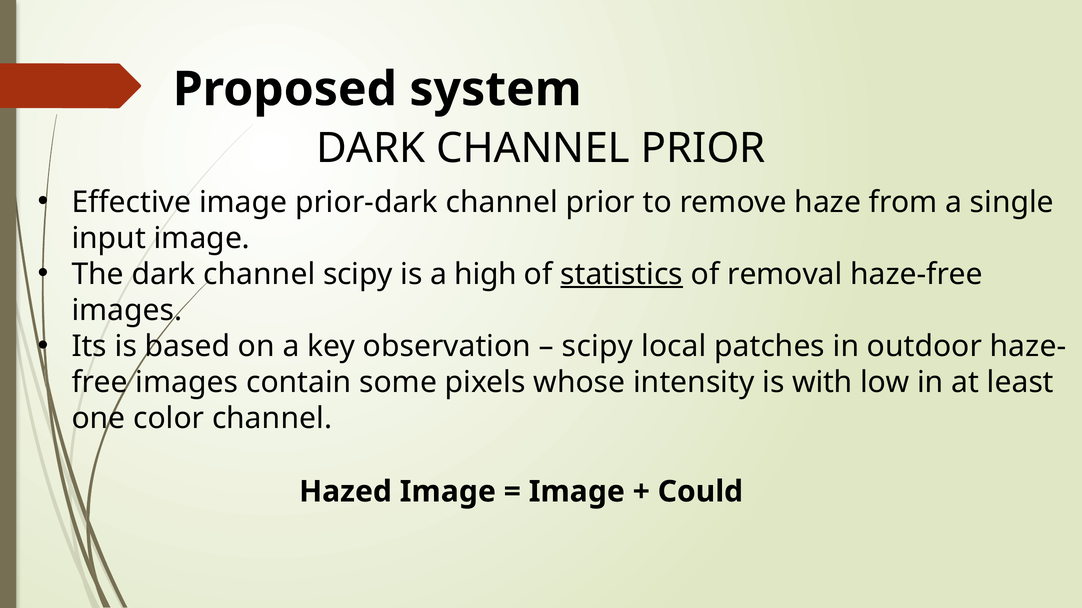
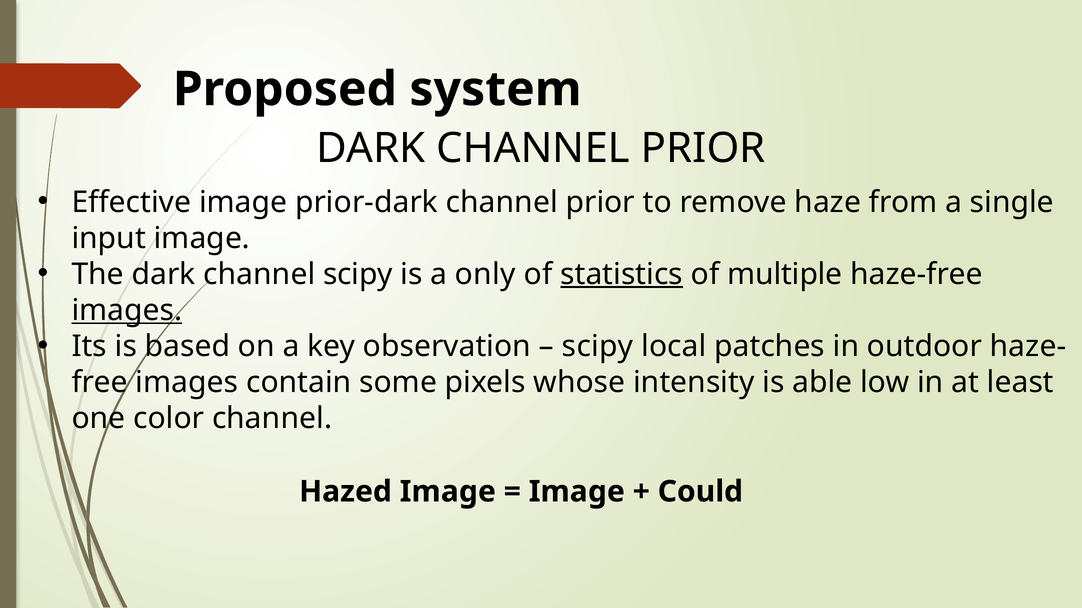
high: high -> only (485, 275)
removal: removal -> multiple (785, 275)
images underline: none -> present (127, 311)
with: with -> able (822, 383)
